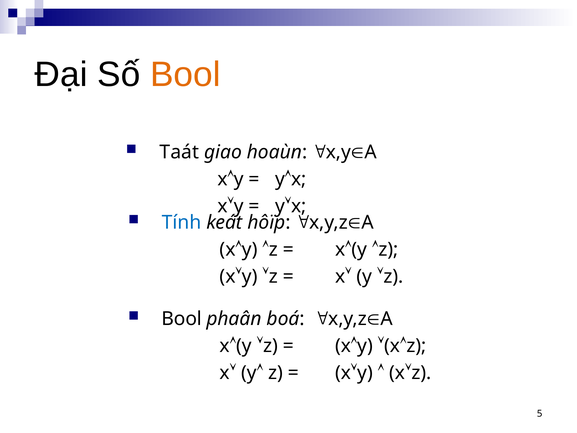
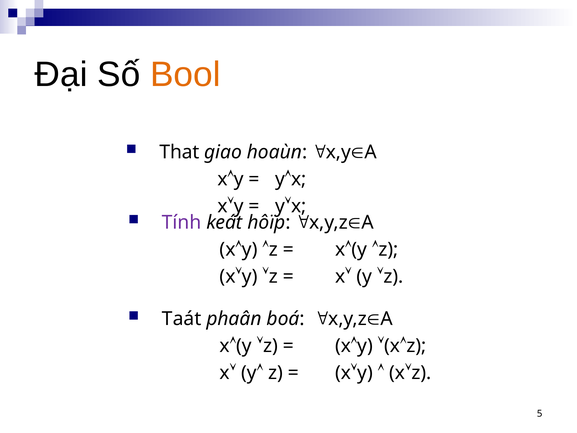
Taát: Taát -> That (179, 152)
Tính colour: blue -> purple (182, 222)
Bool: Bool -> Taát (182, 319)
